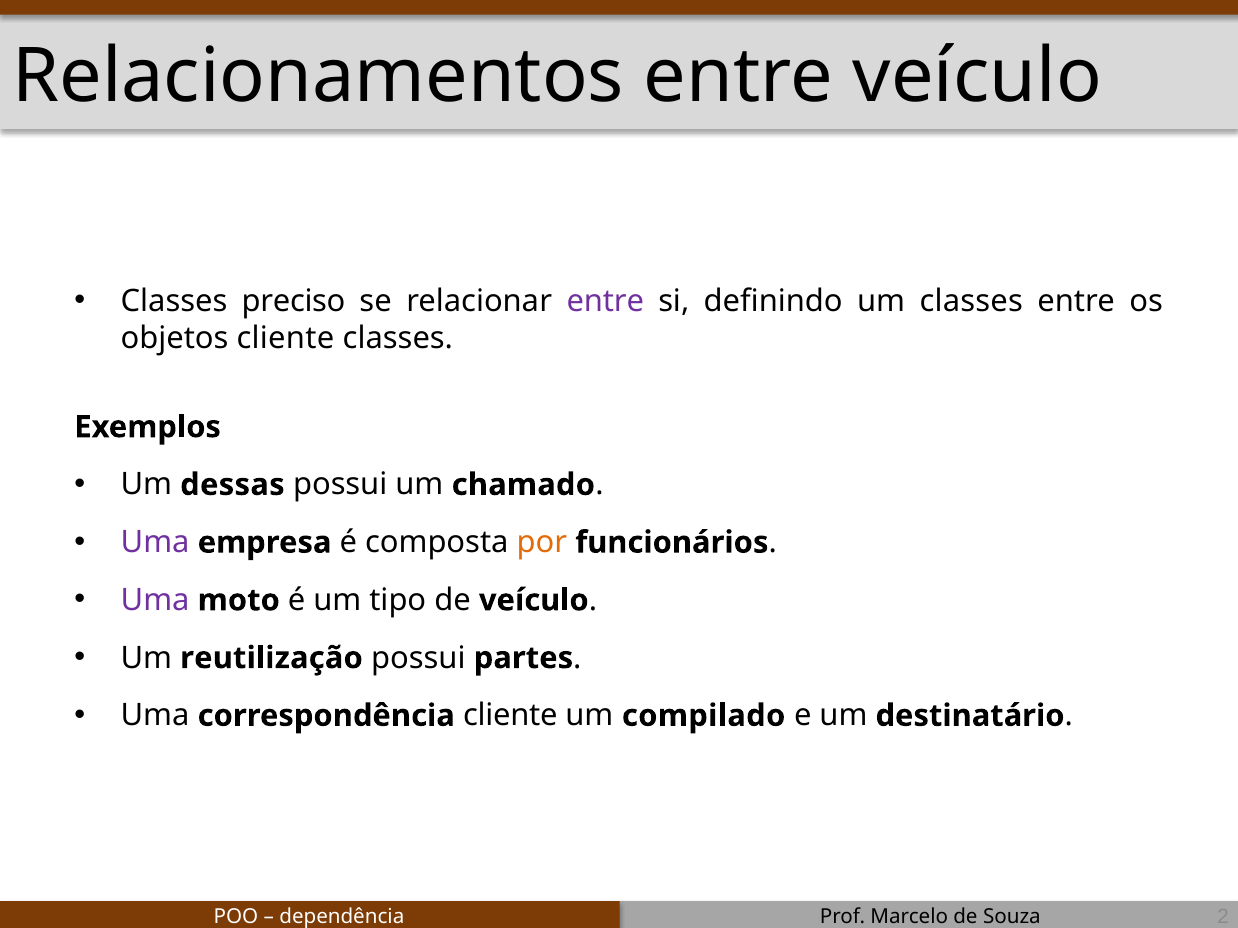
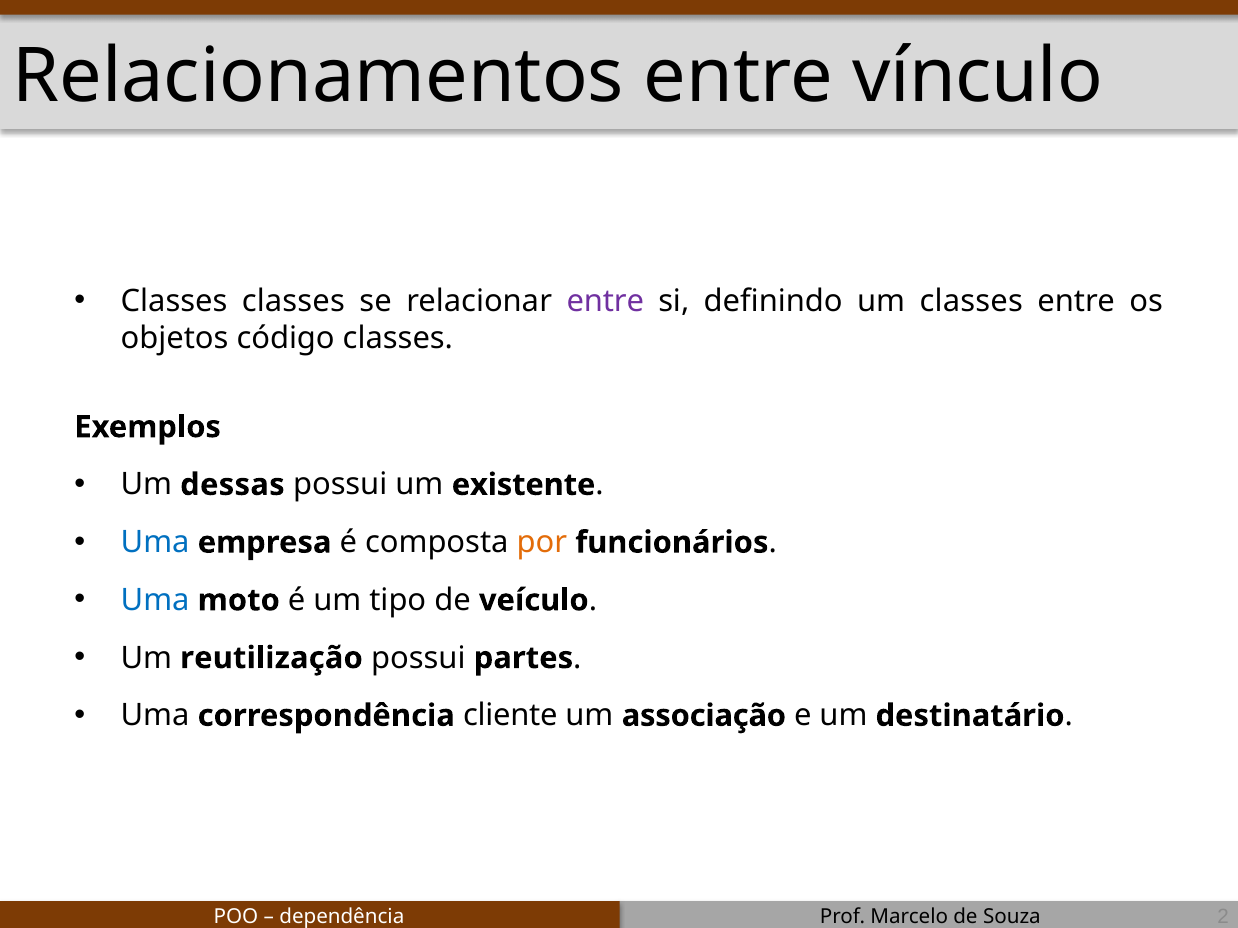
entre veículo: veículo -> vínculo (978, 77)
Classes preciso: preciso -> classes (293, 301)
objetos cliente: cliente -> código (286, 338)
chamado: chamado -> existente (524, 485)
Uma colour: purple -> blue (155, 543)
Uma colour: purple -> blue (155, 601)
compilado: compilado -> associação (704, 716)
